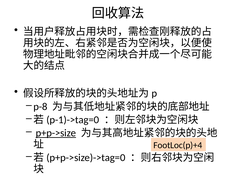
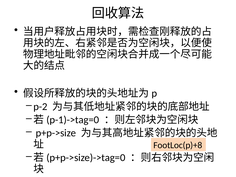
p-8: p-8 -> p-2 (40, 107)
p+p->size underline: present -> none (56, 133)
FootLoc(p)+4: FootLoc(p)+4 -> FootLoc(p)+8 (178, 145)
